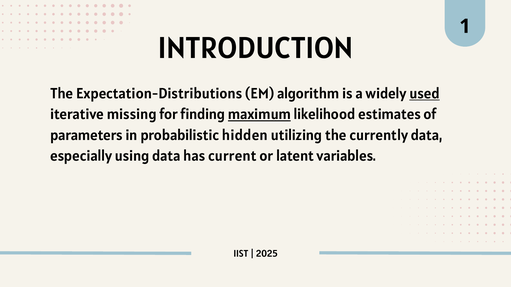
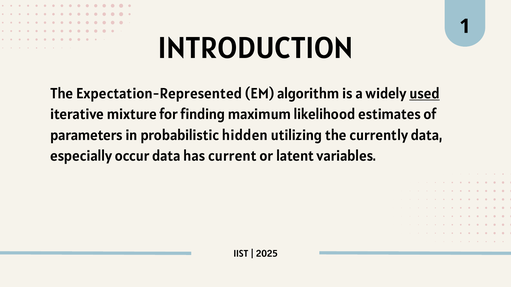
Expectation-Distributions: Expectation-Distributions -> Expectation-Represented (159, 94)
missing: missing -> mixture (132, 115)
maximum underline: present -> none (259, 115)
using: using -> occur (132, 156)
